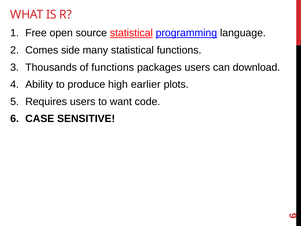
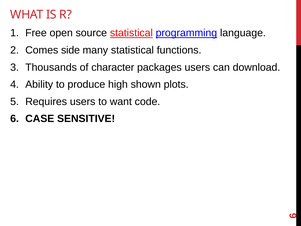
of functions: functions -> character (113, 67)
earlier: earlier -> shown (146, 84)
